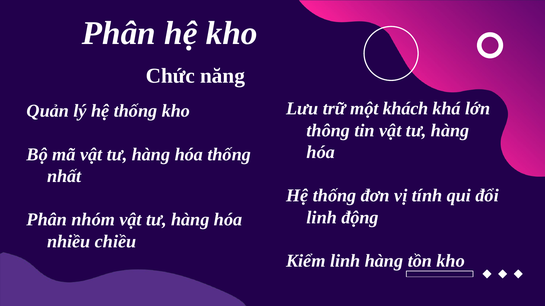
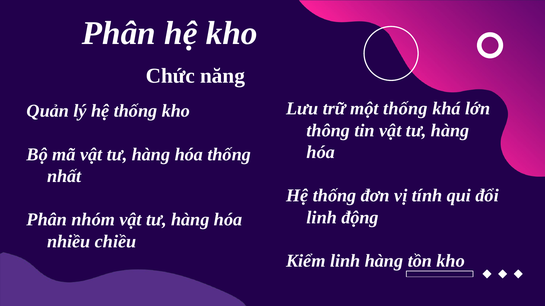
một khách: khách -> thống (405, 109)
